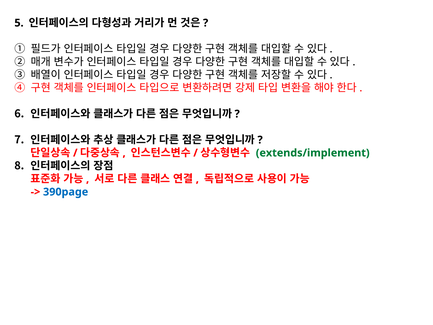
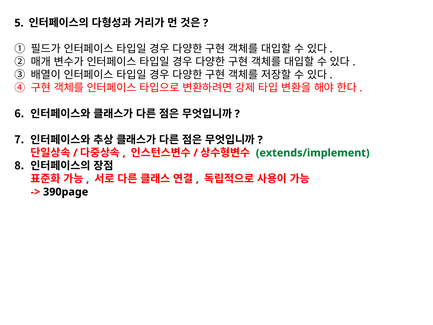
390page colour: blue -> black (66, 192)
